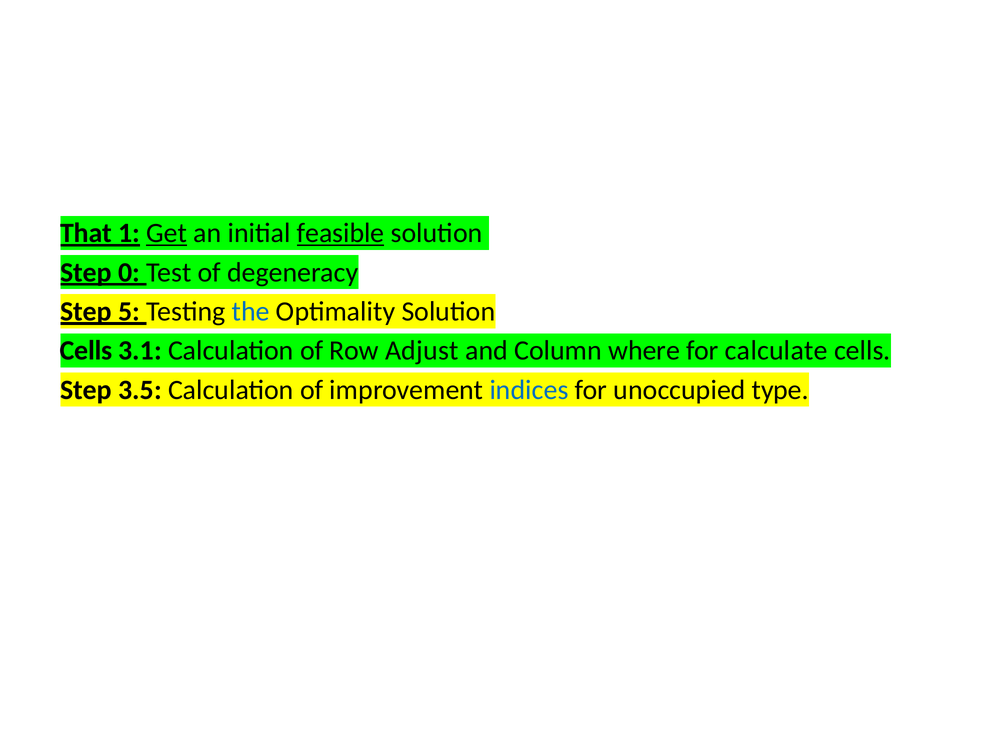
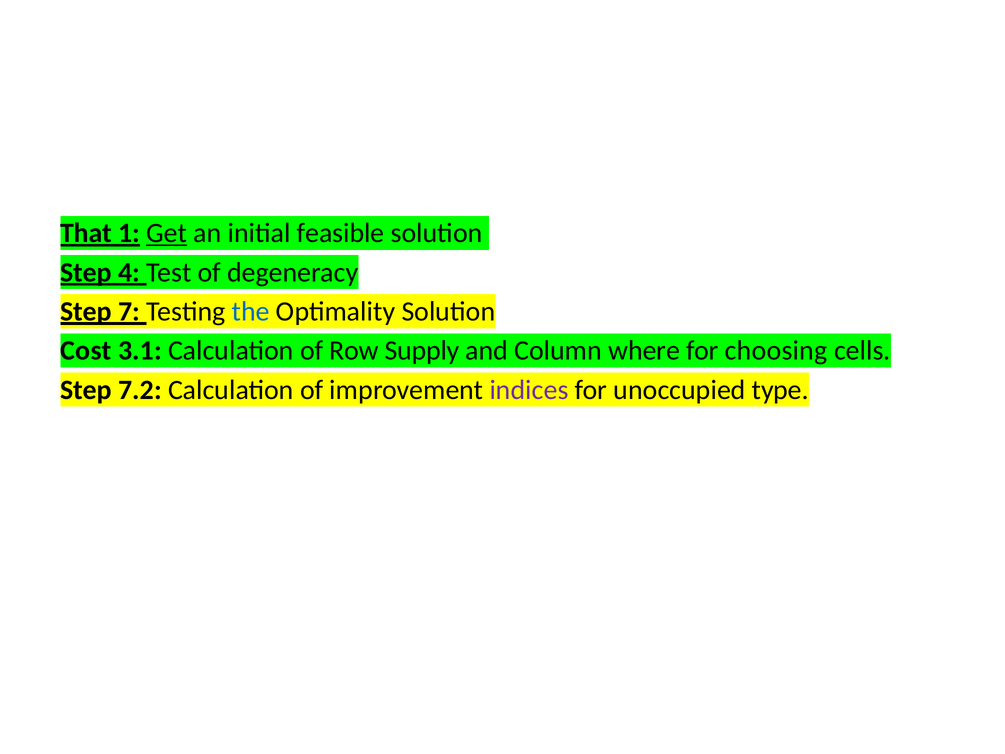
feasible underline: present -> none (341, 233)
0: 0 -> 4 (129, 272)
5: 5 -> 7 (129, 311)
Cells: Cells -> Cost (86, 351)
Adjust: Adjust -> Supply (422, 351)
calculate: calculate -> choosing (776, 351)
3.5: 3.5 -> 7.2 (140, 390)
indices colour: blue -> purple (529, 390)
